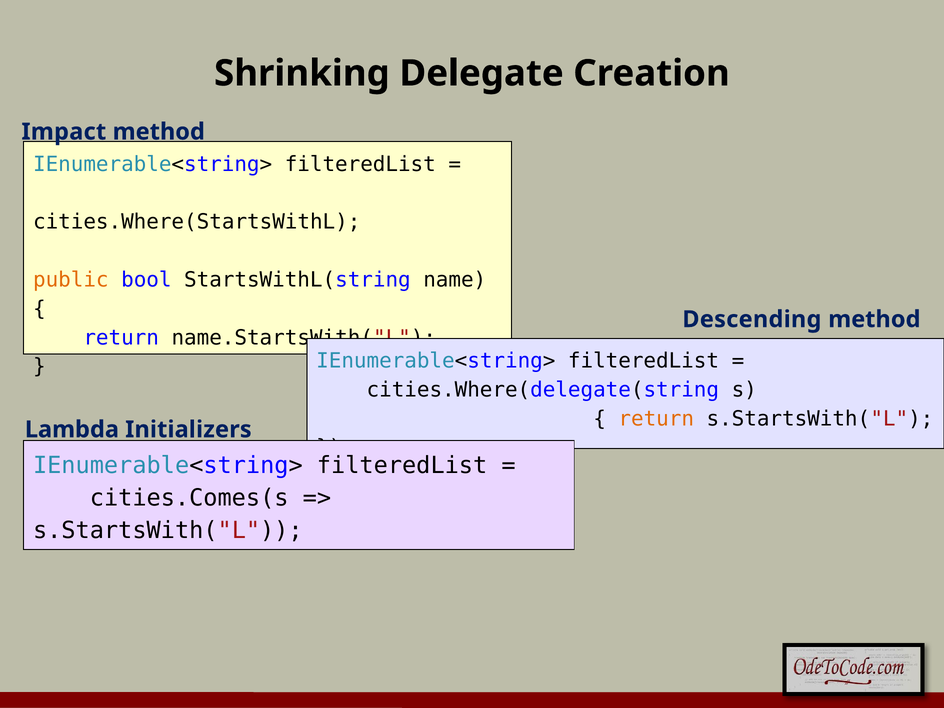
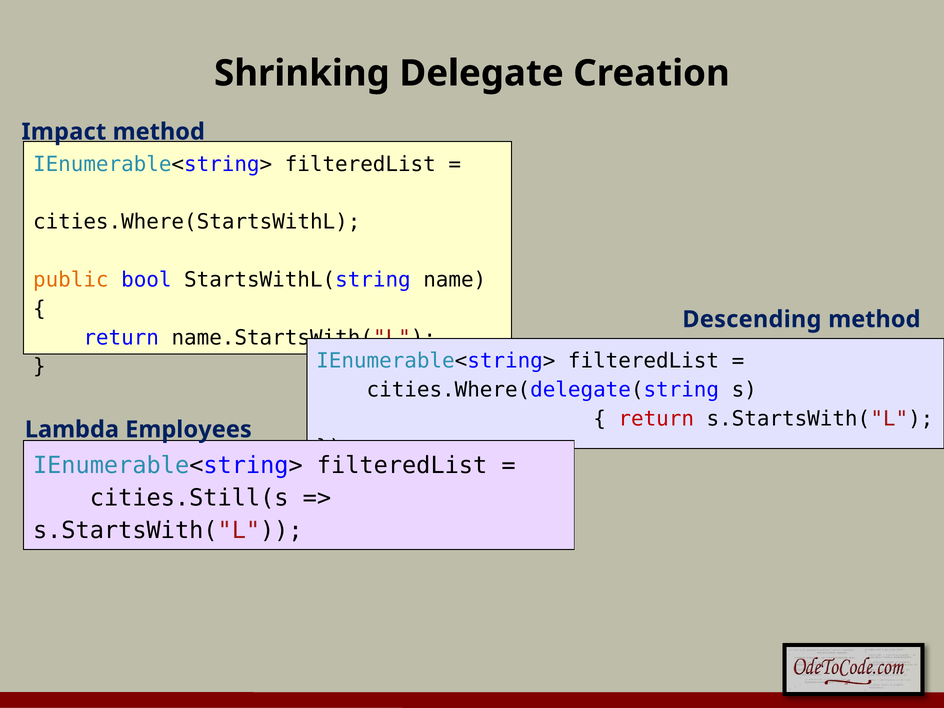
return colour: orange -> red (656, 419)
Initializers: Initializers -> Employees (188, 429)
cities.Comes(s: cities.Comes(s -> cities.Still(s (189, 498)
